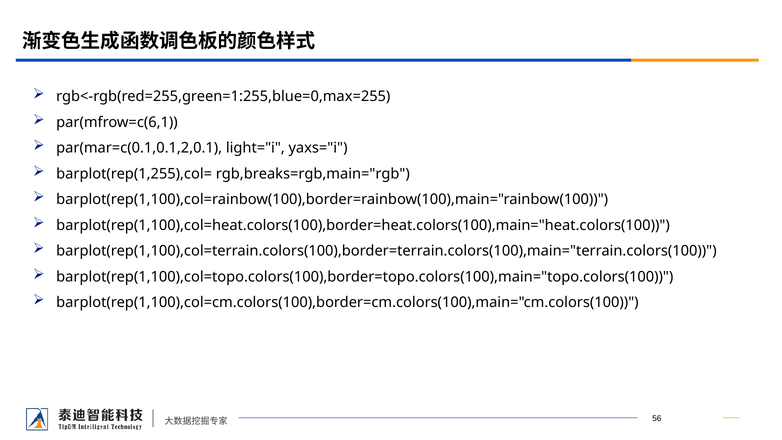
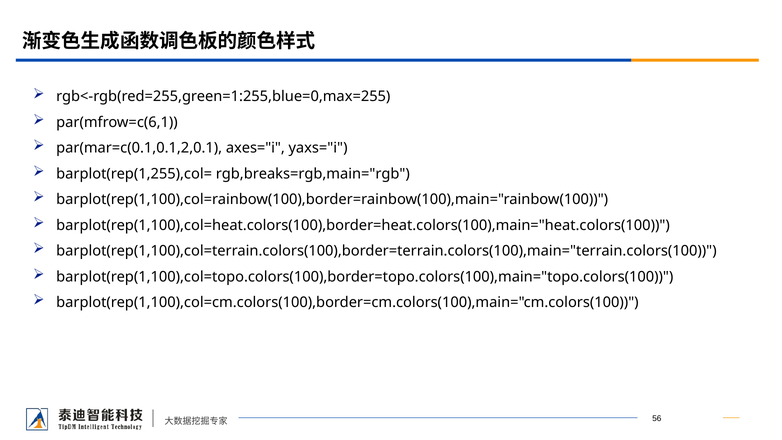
light="i: light="i -> axes="i (255, 148)
